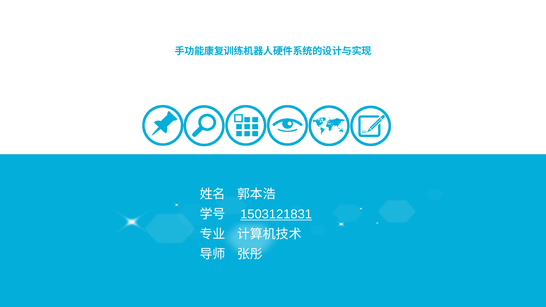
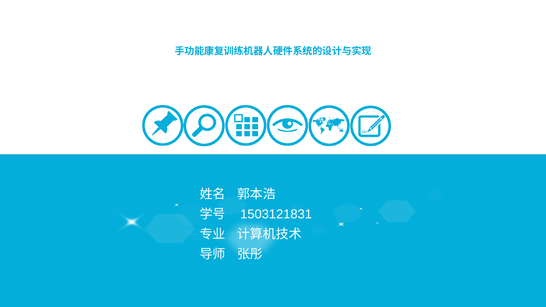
1503121831 underline: present -> none (276, 214)
